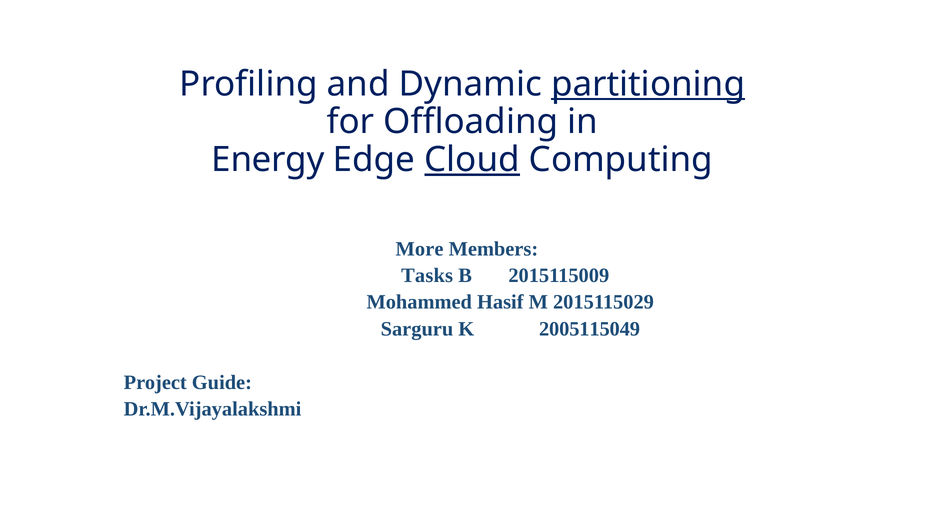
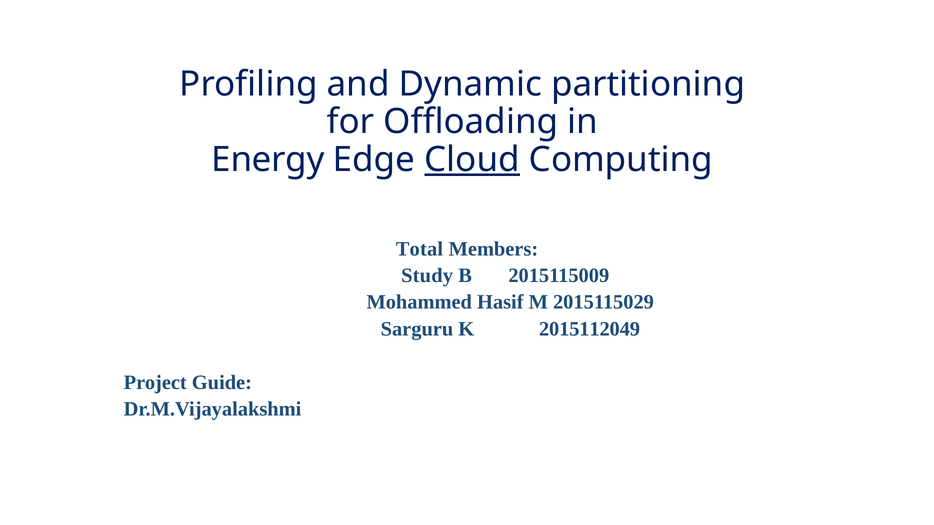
partitioning underline: present -> none (648, 84)
More: More -> Total (419, 249)
Tasks: Tasks -> Study (427, 276)
2005115049: 2005115049 -> 2015112049 (590, 329)
